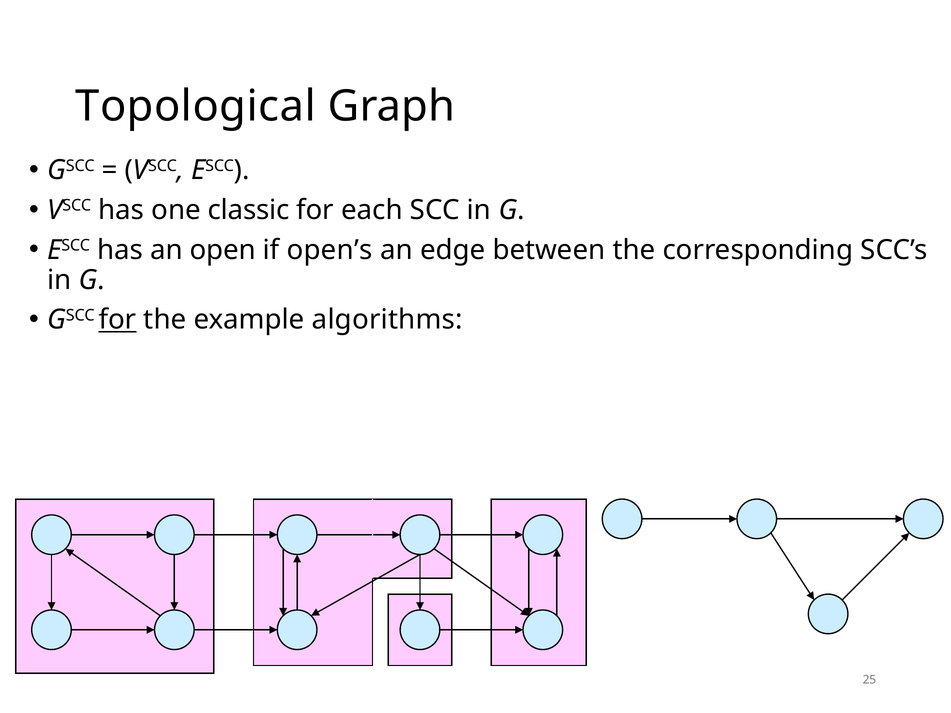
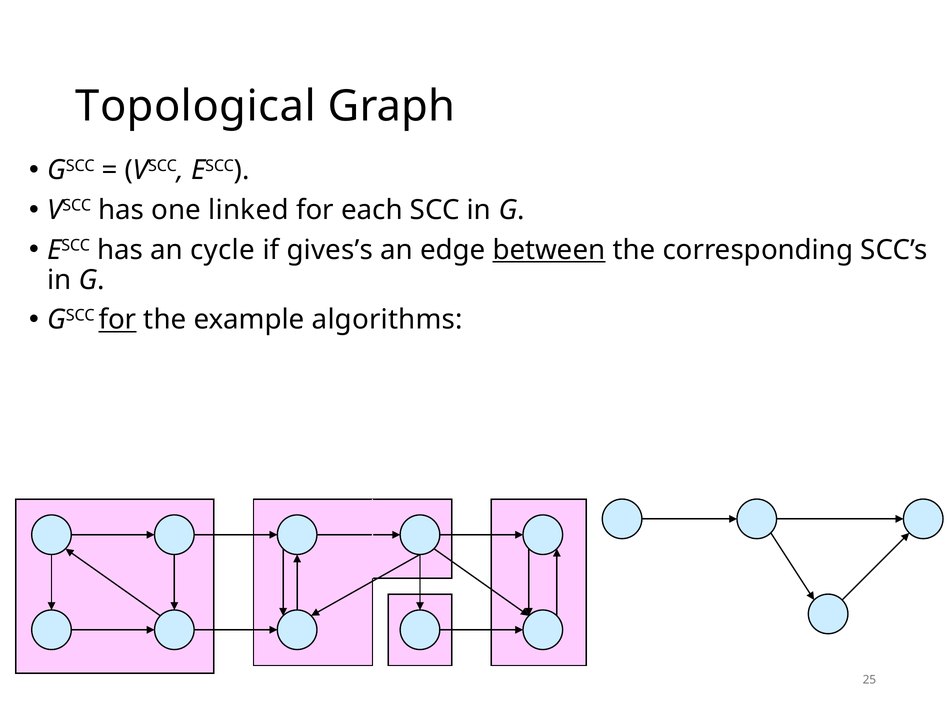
classic: classic -> linked (248, 210)
open: open -> cycle (223, 250)
open’s: open’s -> gives’s (330, 250)
between underline: none -> present (549, 250)
